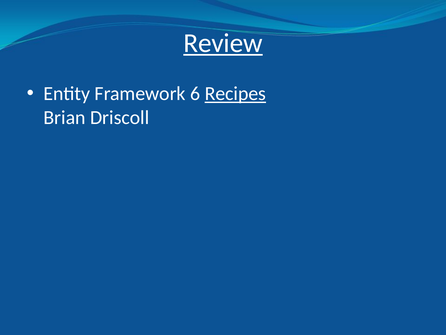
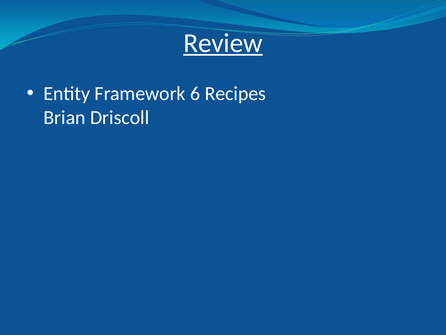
Recipes underline: present -> none (235, 94)
